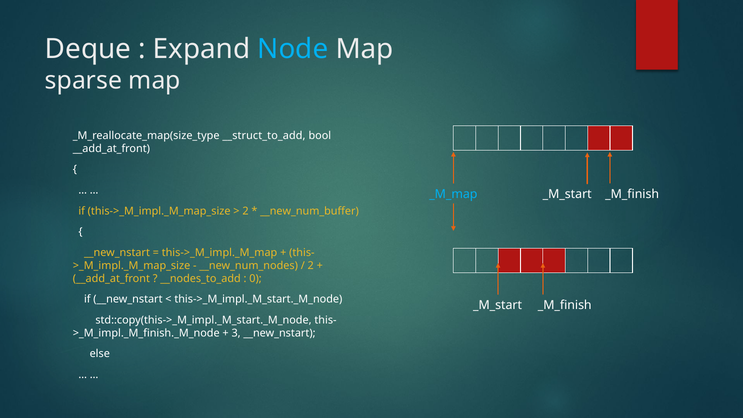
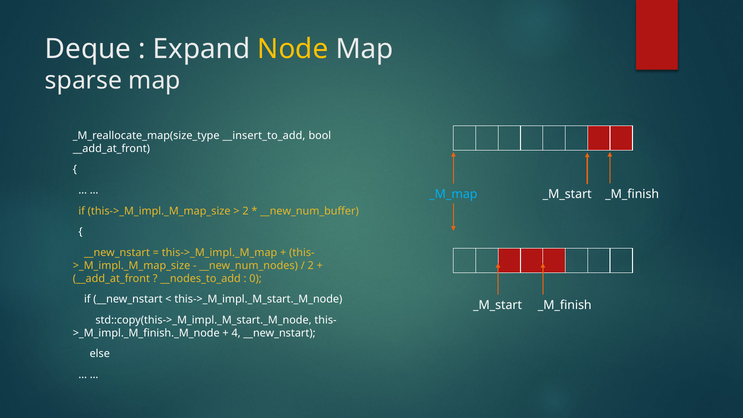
Node colour: light blue -> yellow (293, 49)
__struct_to_add: __struct_to_add -> __insert_to_add (264, 136)
3: 3 -> 4 (236, 333)
